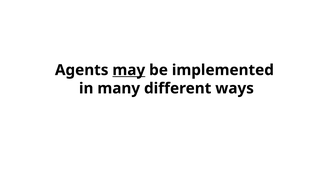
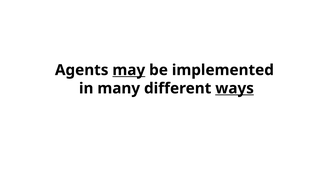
ways underline: none -> present (235, 89)
